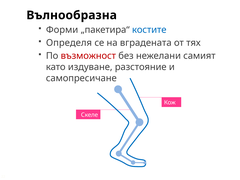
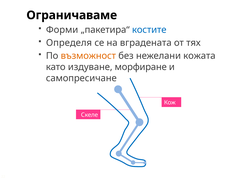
Вълнообразна: Вълнообразна -> Ограничаваме (72, 15)
възможност colour: red -> orange (88, 56)
самият: самият -> кожата (199, 56)
разстояние: разстояние -> морфиране (141, 67)
